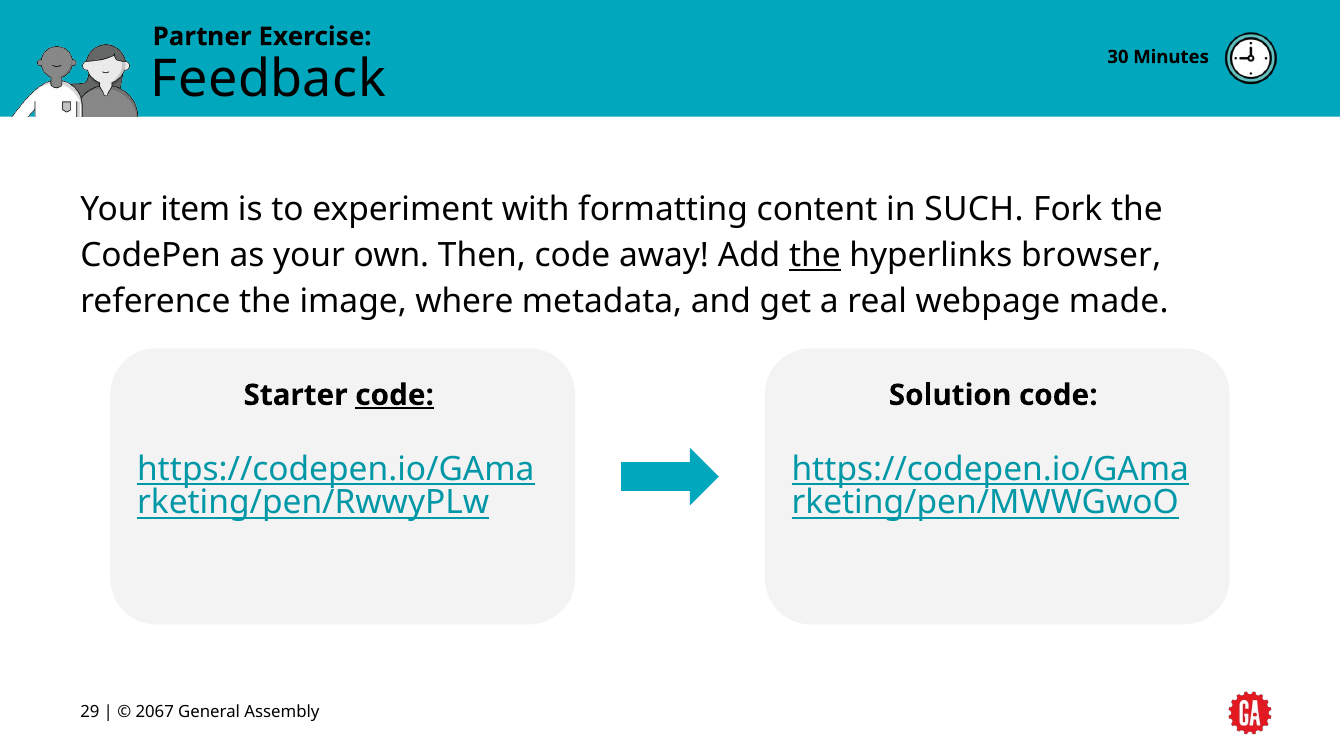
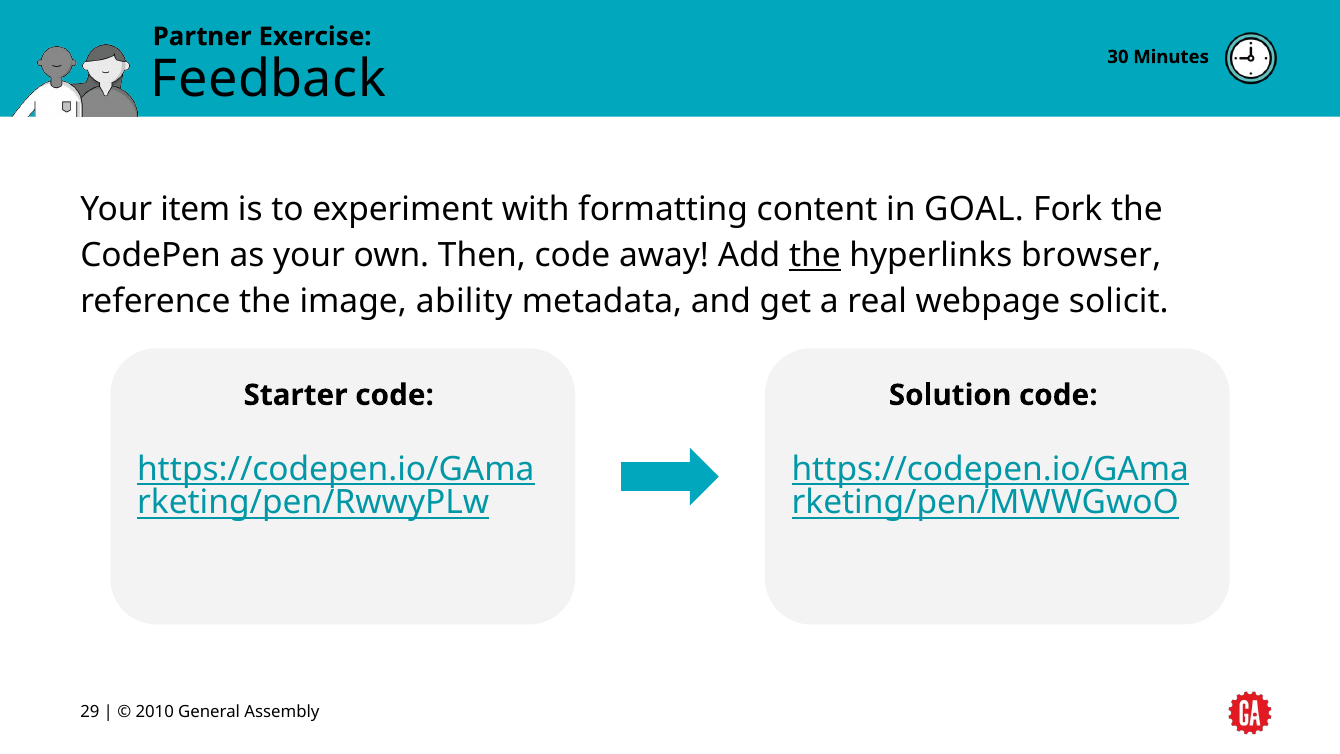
SUCH: SUCH -> GOAL (974, 209)
where: where -> ability (464, 302)
made: made -> solicit (1119, 302)
code underline: present -> none (395, 395)
2067: 2067 -> 2010 (155, 712)
